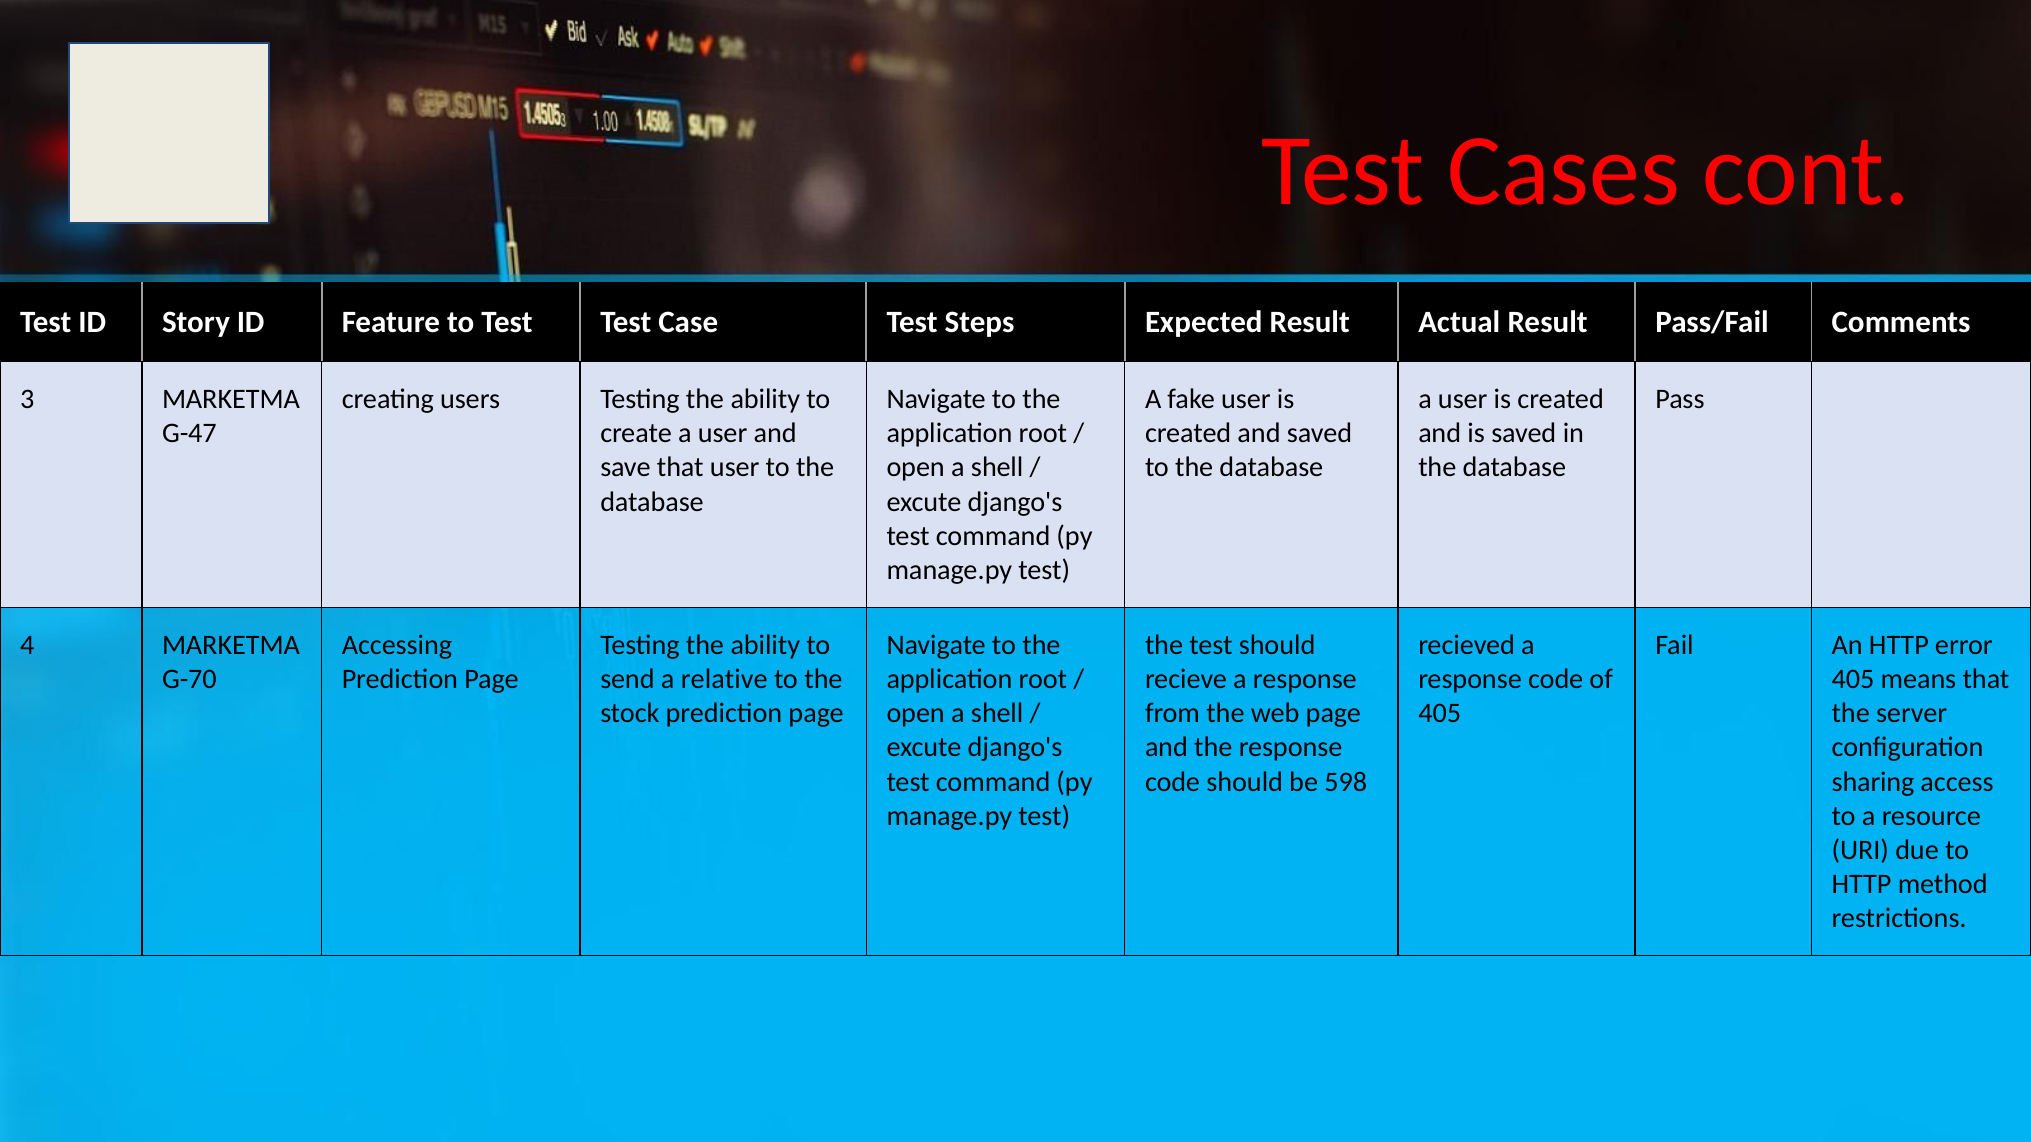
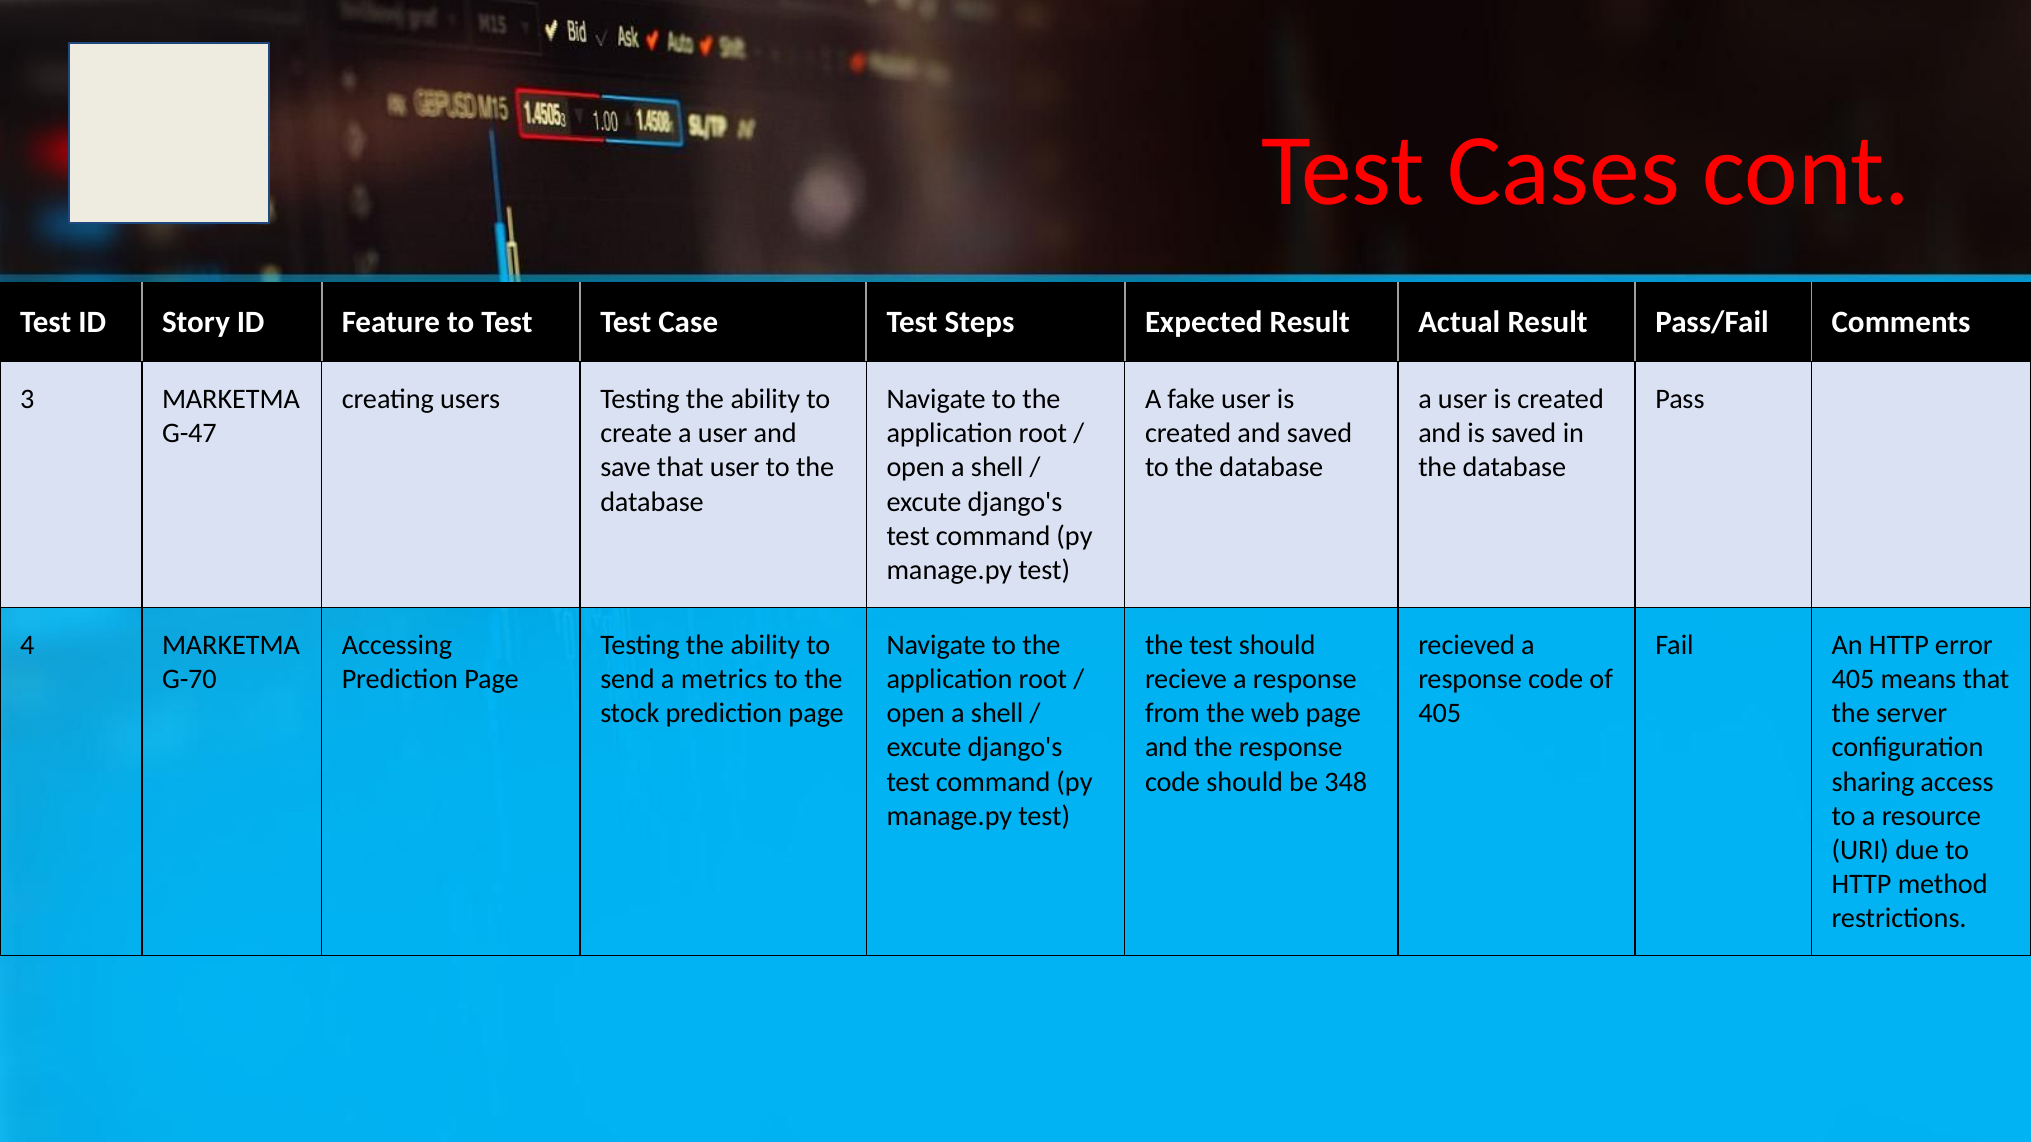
relative: relative -> metrics (724, 679)
598: 598 -> 348 (1346, 782)
